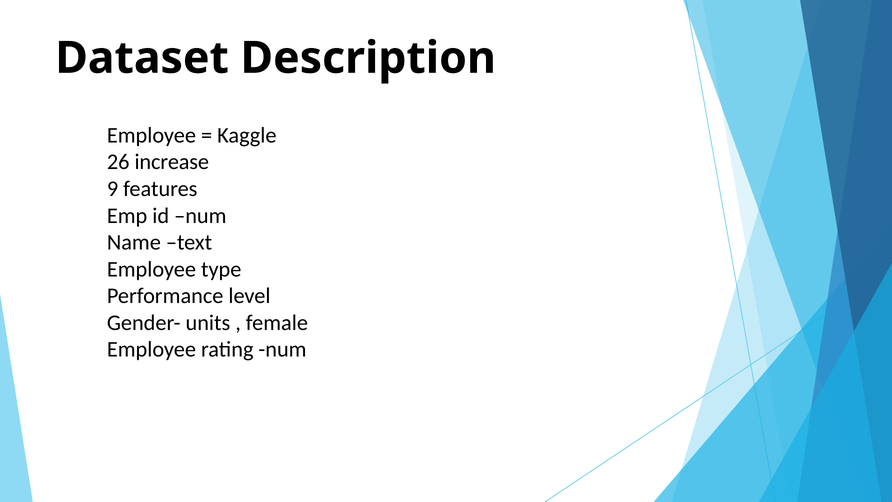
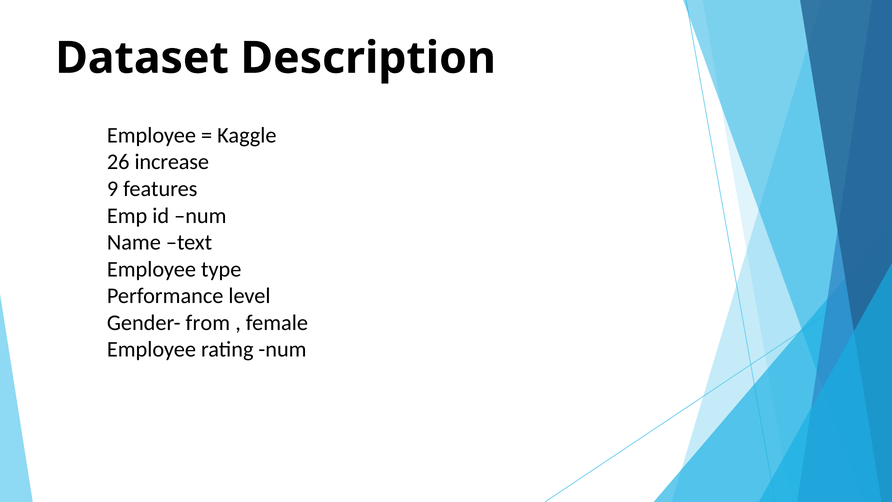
units: units -> from (208, 323)
